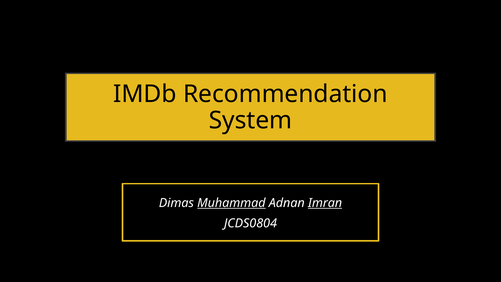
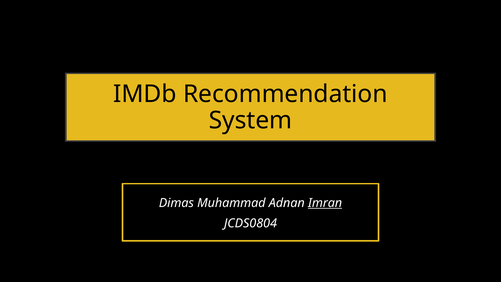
Muhammad underline: present -> none (231, 203)
